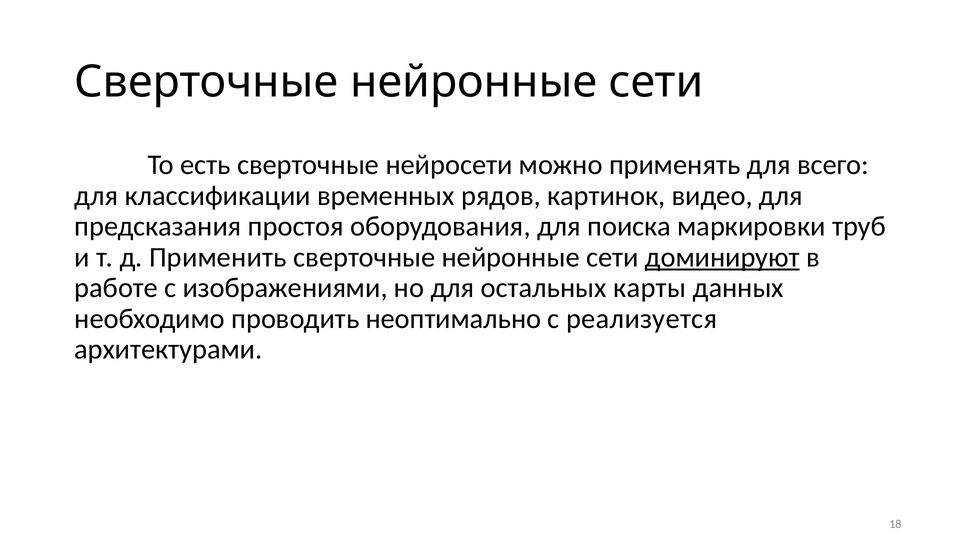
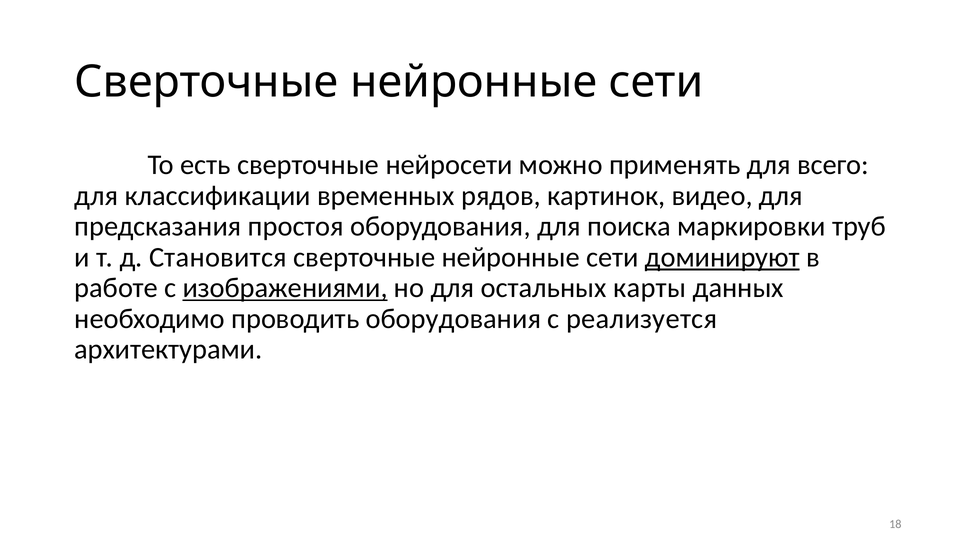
Применить: Применить -> Становится (218, 257)
изображениями underline: none -> present (285, 288)
проводить неоптимально: неоптимально -> оборудования (453, 319)
